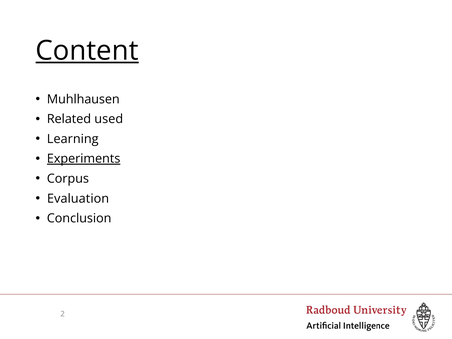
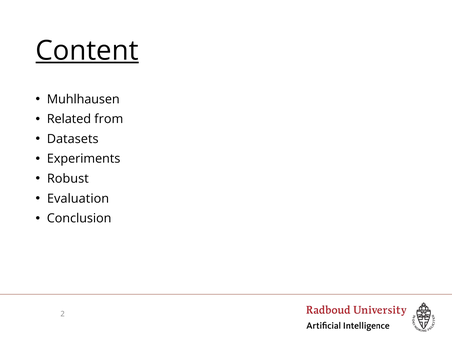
used: used -> from (109, 119)
Learning: Learning -> Datasets (73, 139)
Experiments underline: present -> none (84, 159)
Corpus: Corpus -> Robust (68, 179)
